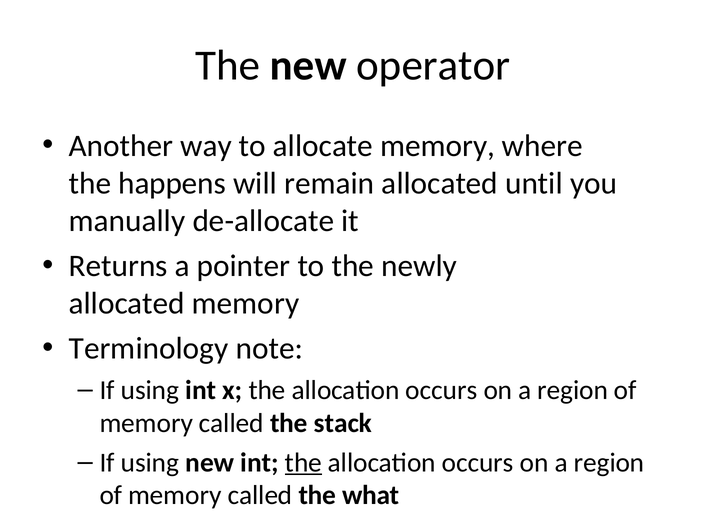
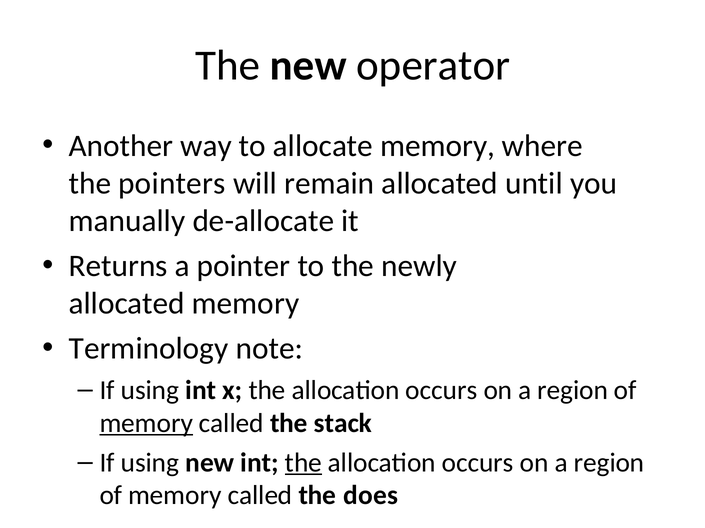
happens: happens -> pointers (172, 184)
memory underline: none -> present (146, 424)
what: what -> does (371, 496)
